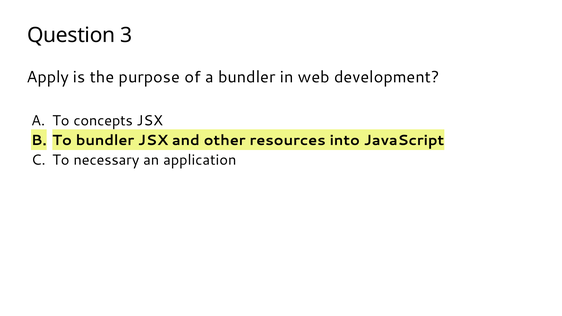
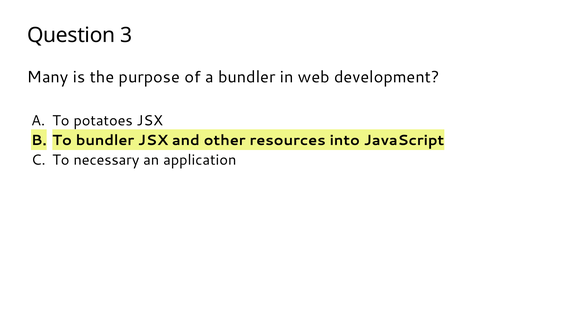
Apply: Apply -> Many (48, 77)
concepts: concepts -> potatoes (103, 121)
